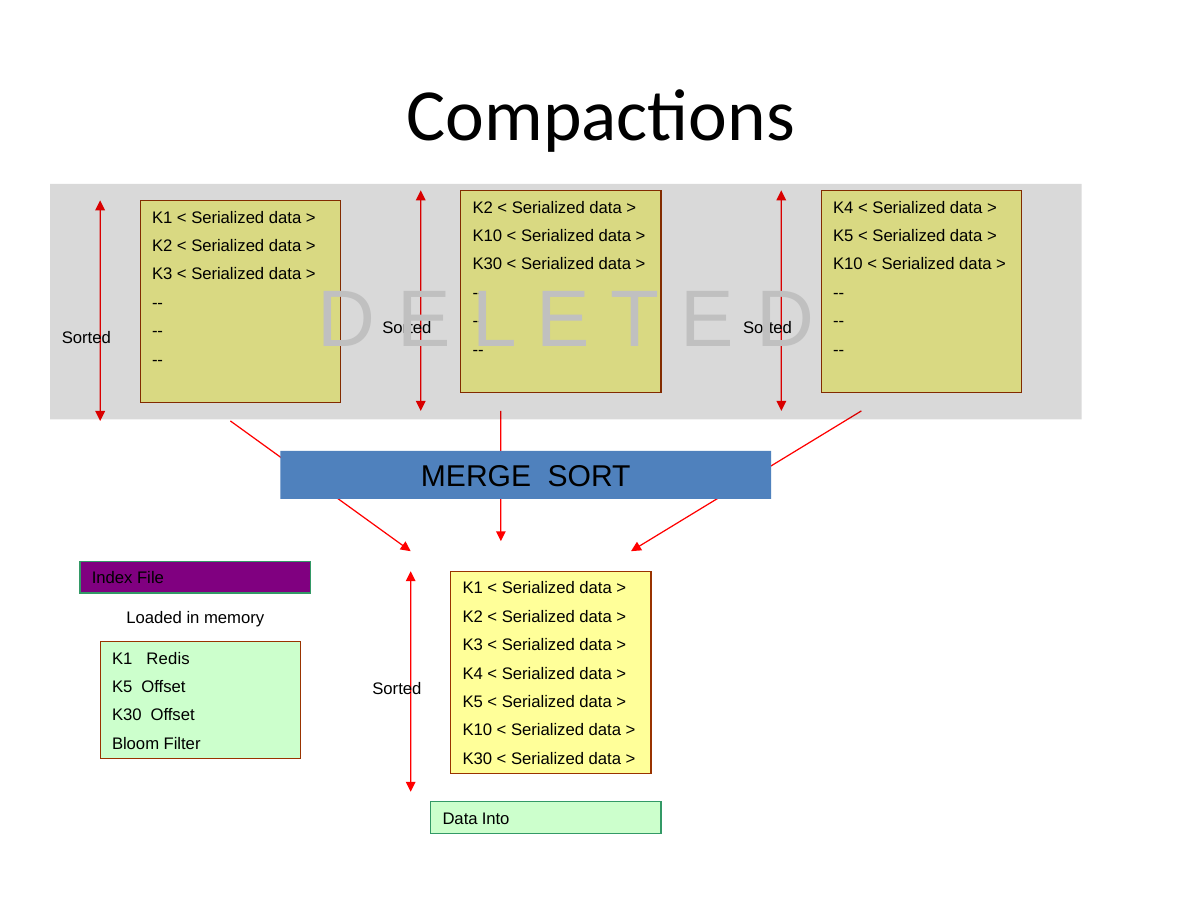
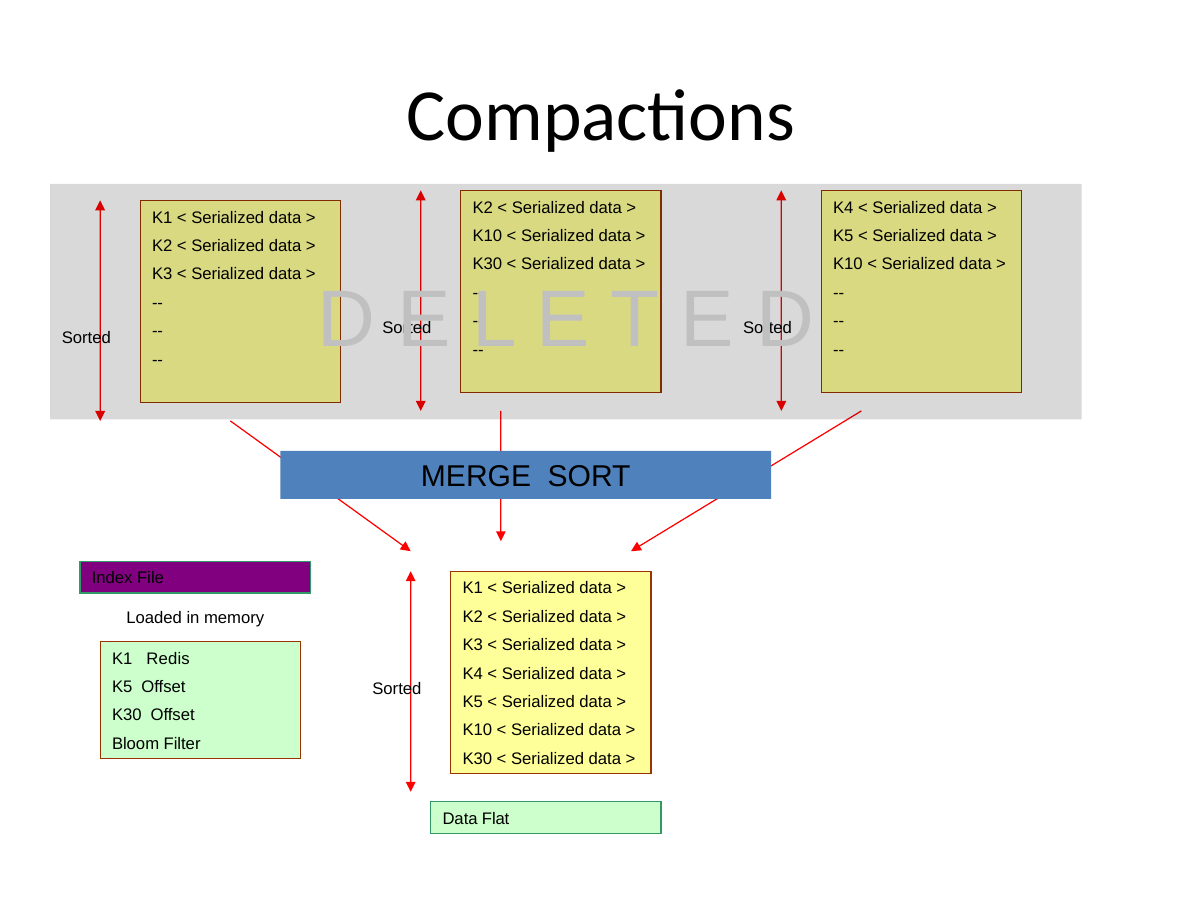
Into: Into -> Flat (496, 818)
